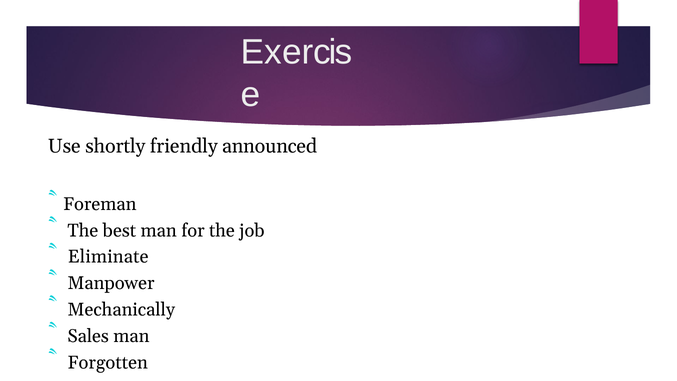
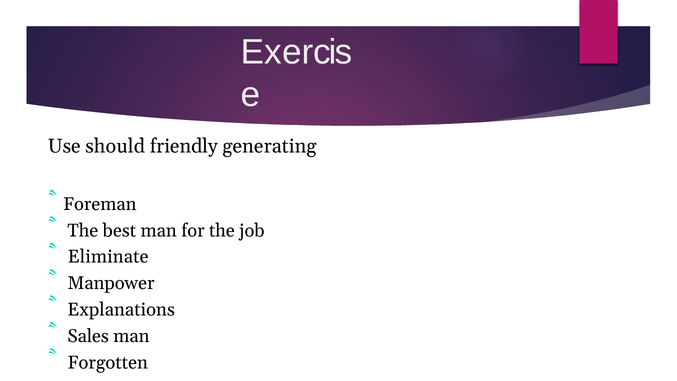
shortly: shortly -> should (115, 146)
announced: announced -> generating (269, 146)
Mechanically: Mechanically -> Explanations (121, 310)
